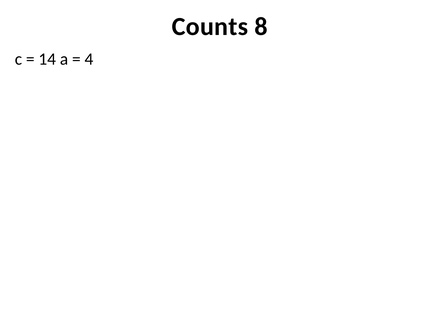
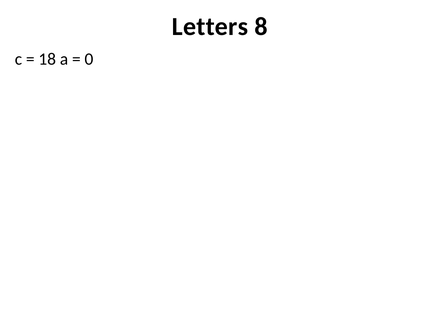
Counts: Counts -> Letters (210, 27)
14: 14 -> 18 (47, 59)
4: 4 -> 0 (89, 59)
